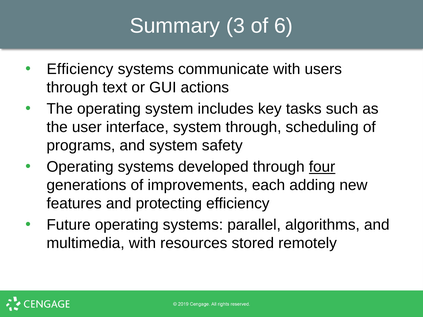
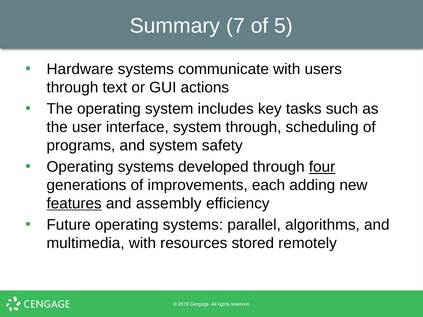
3: 3 -> 7 (235, 26)
6: 6 -> 5 (284, 26)
Efficiency: Efficiency -> Hardware (80, 69)
features underline: none -> present (74, 204)
protecting: protecting -> assembly (169, 204)
